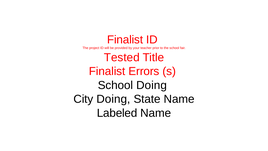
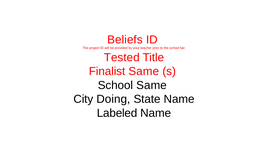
Finalist: Finalist -> Beliefs (125, 40)
Finalist Errors: Errors -> Same (144, 71)
School Doing: Doing -> Same (152, 85)
